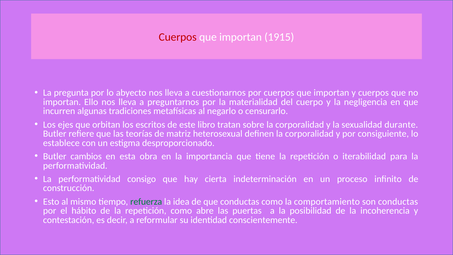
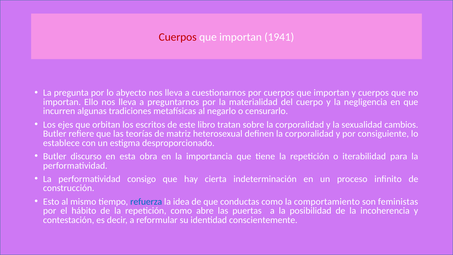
1915: 1915 -> 1941 (279, 37)
durante: durante -> cambios (401, 125)
cambios: cambios -> discurso (86, 156)
refuerza colour: green -> blue (146, 201)
son conductas: conductas -> feministas (398, 201)
